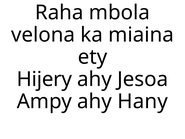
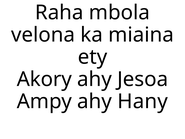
Hijery: Hijery -> Akory (44, 79)
